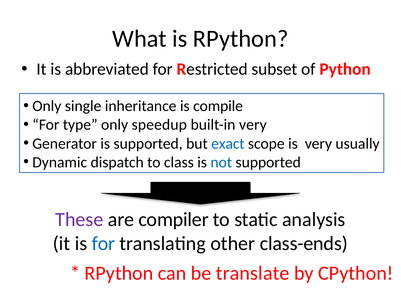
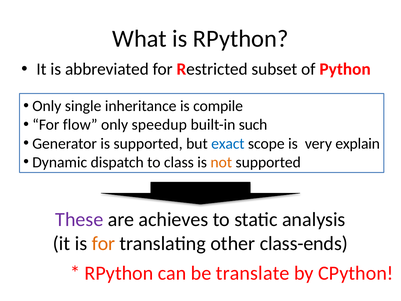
type: type -> flow (80, 125)
built-in very: very -> such (253, 125)
usually: usually -> explain (358, 143)
not colour: blue -> orange (221, 162)
compiler: compiler -> achieves (173, 219)
for colour: blue -> orange (103, 244)
